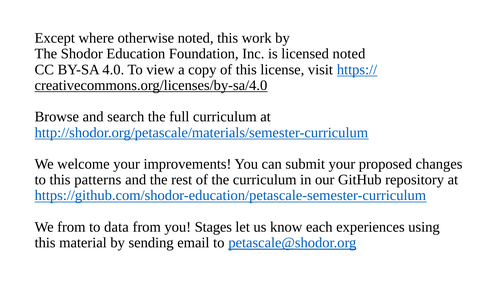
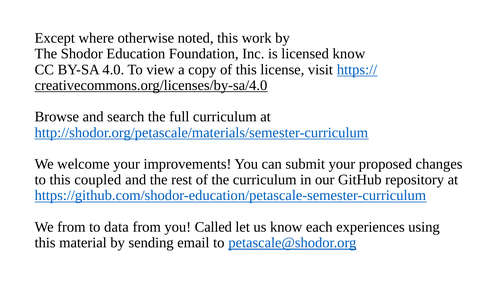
licensed noted: noted -> know (349, 54)
patterns: patterns -> coupled (98, 180)
Stages: Stages -> Called (213, 227)
